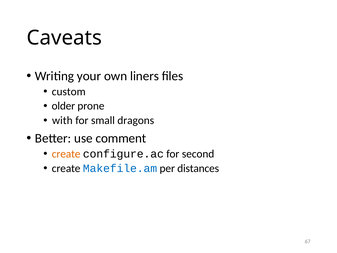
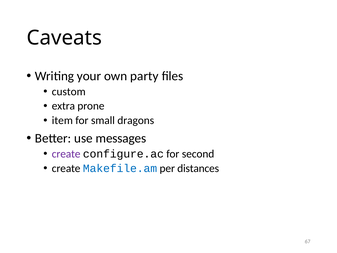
liners: liners -> party (144, 76)
older: older -> extra (63, 106)
with: with -> item (62, 120)
comment: comment -> messages (121, 138)
create colour: orange -> purple (66, 154)
